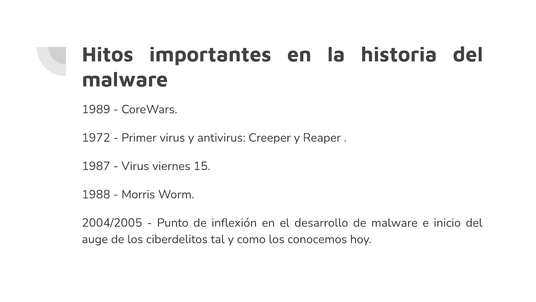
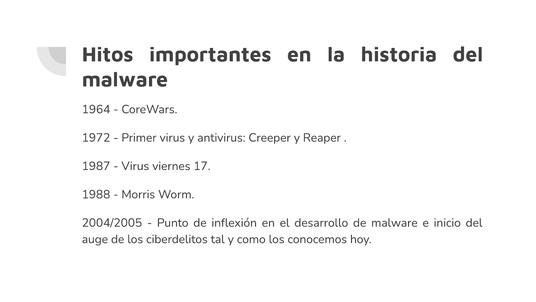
1989: 1989 -> 1964 (96, 109)
15: 15 -> 17 (202, 166)
